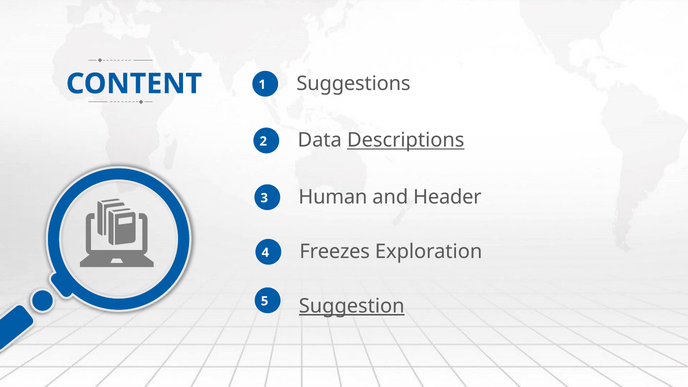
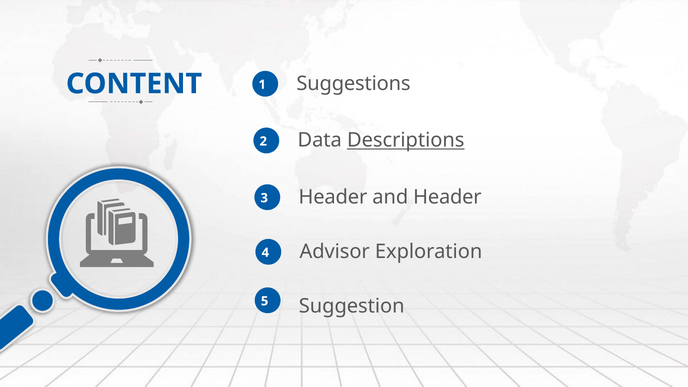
Human: Human -> Header (333, 197)
Freezes: Freezes -> Advisor (335, 252)
Suggestion underline: present -> none (352, 306)
